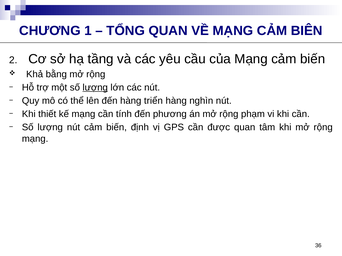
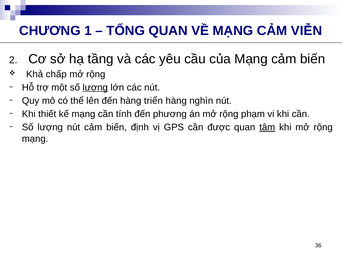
BIÊN: BIÊN -> VIỄN (307, 31)
bằng: bằng -> chấp (56, 74)
tâm underline: none -> present (267, 128)
